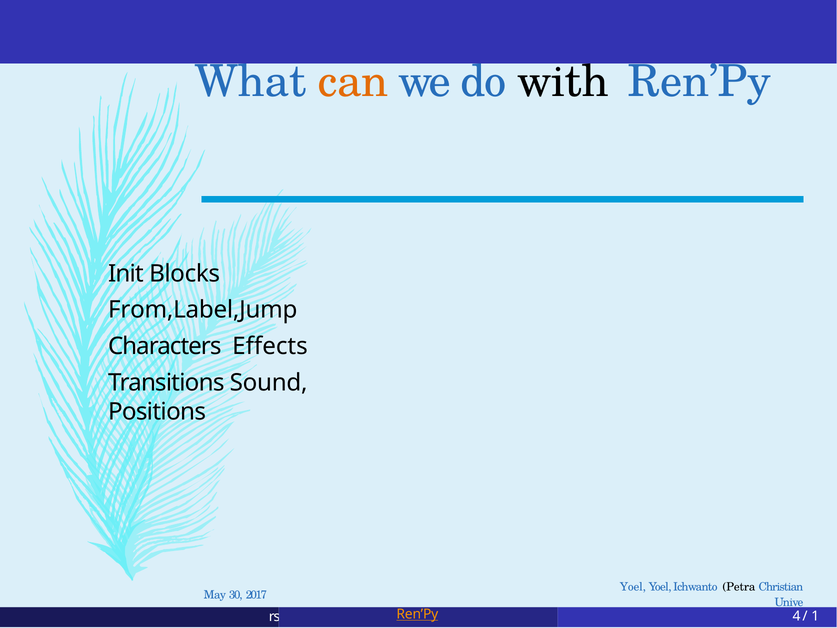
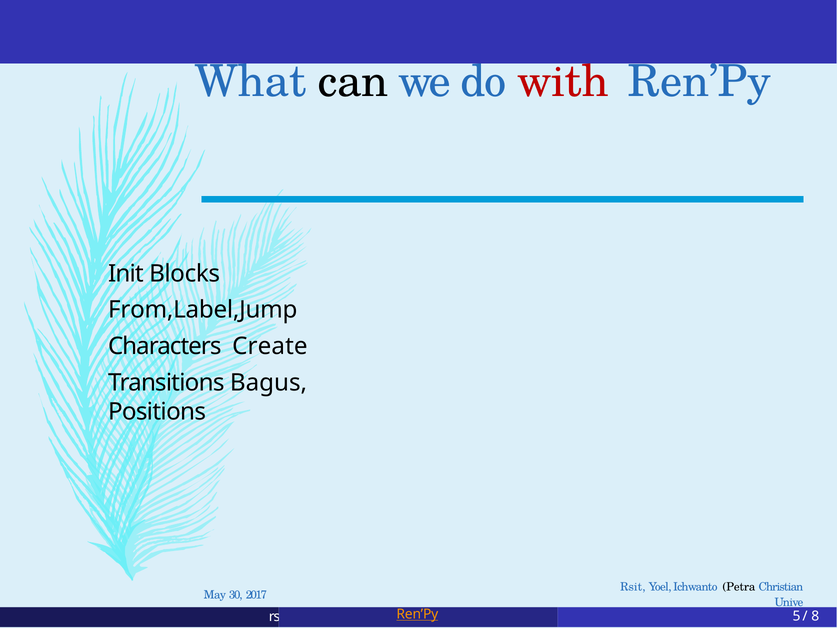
can colour: orange -> black (353, 82)
with colour: black -> red (563, 82)
Effects: Effects -> Create (270, 346)
Sound: Sound -> Bagus (269, 383)
Yoel: Yoel -> Rsit (633, 587)
4: 4 -> 5 (797, 617)
1: 1 -> 8 (815, 617)
